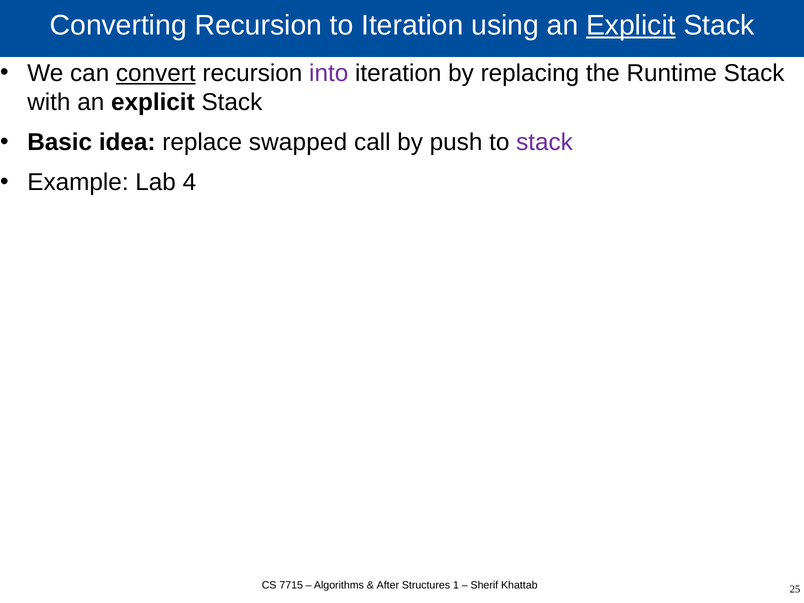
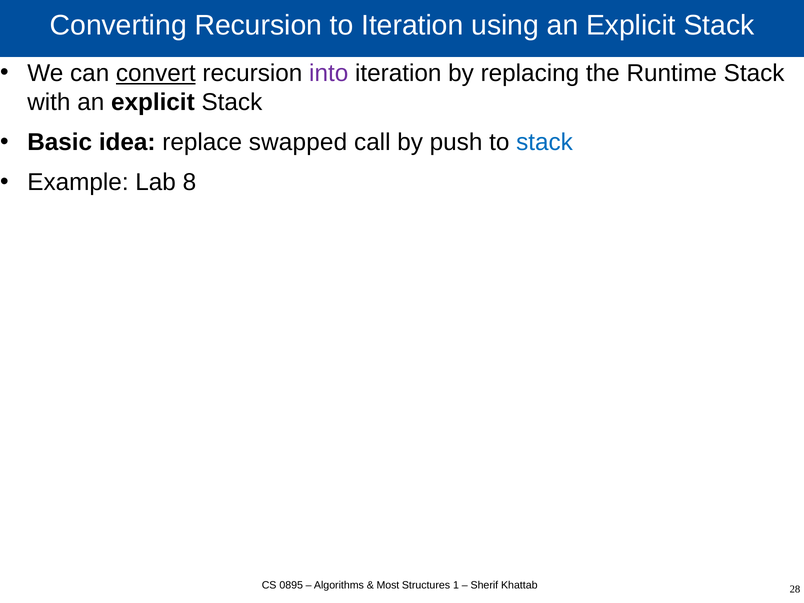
Explicit underline: present -> none (631, 25)
stack colour: purple -> blue (545, 142)
4: 4 -> 8 (189, 182)
7715: 7715 -> 0895 (291, 585)
After: After -> Most (388, 585)
25: 25 -> 28 (795, 589)
